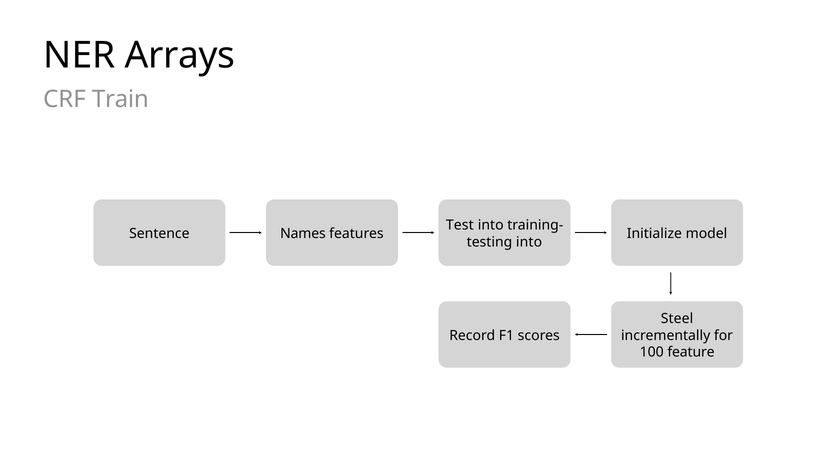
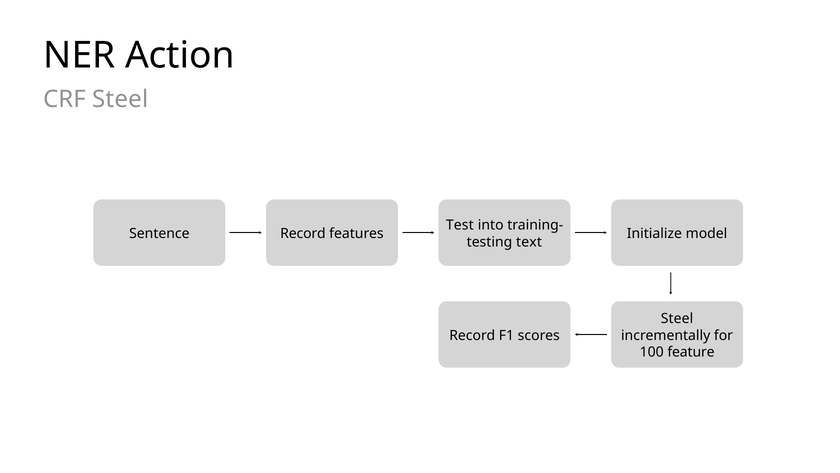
Arrays: Arrays -> Action (180, 55)
CRF Train: Train -> Steel (120, 99)
Names: Names -> Record (303, 233)
into: into -> text (529, 242)
